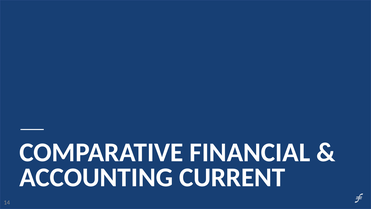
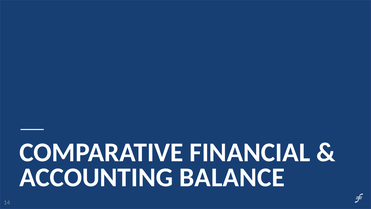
CURRENT: CURRENT -> BALANCE (232, 177)
